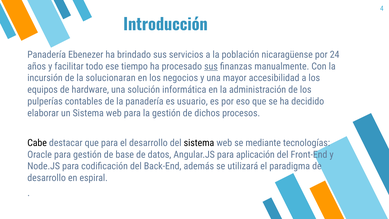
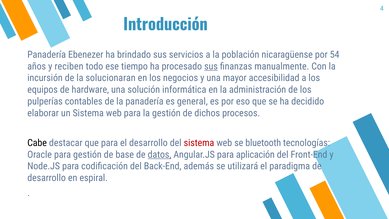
24: 24 -> 54 (335, 55)
facilitar: facilitar -> reciben (69, 66)
usuario: usuario -> general (192, 101)
sistema colour: black -> red (199, 143)
mediante: mediante -> bluetooth (263, 143)
datos underline: none -> present (159, 154)
